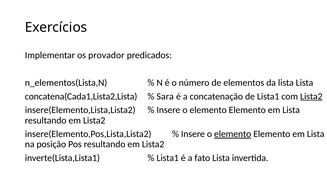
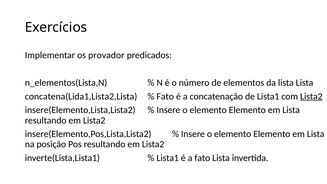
concatena(Cada1,Lista2,Lista: concatena(Cada1,Lista2,Lista -> concatena(Lida1,Lista2,Lista (81, 96)
Sara: Sara -> Fato (165, 96)
elemento underline: present -> none (233, 134)
